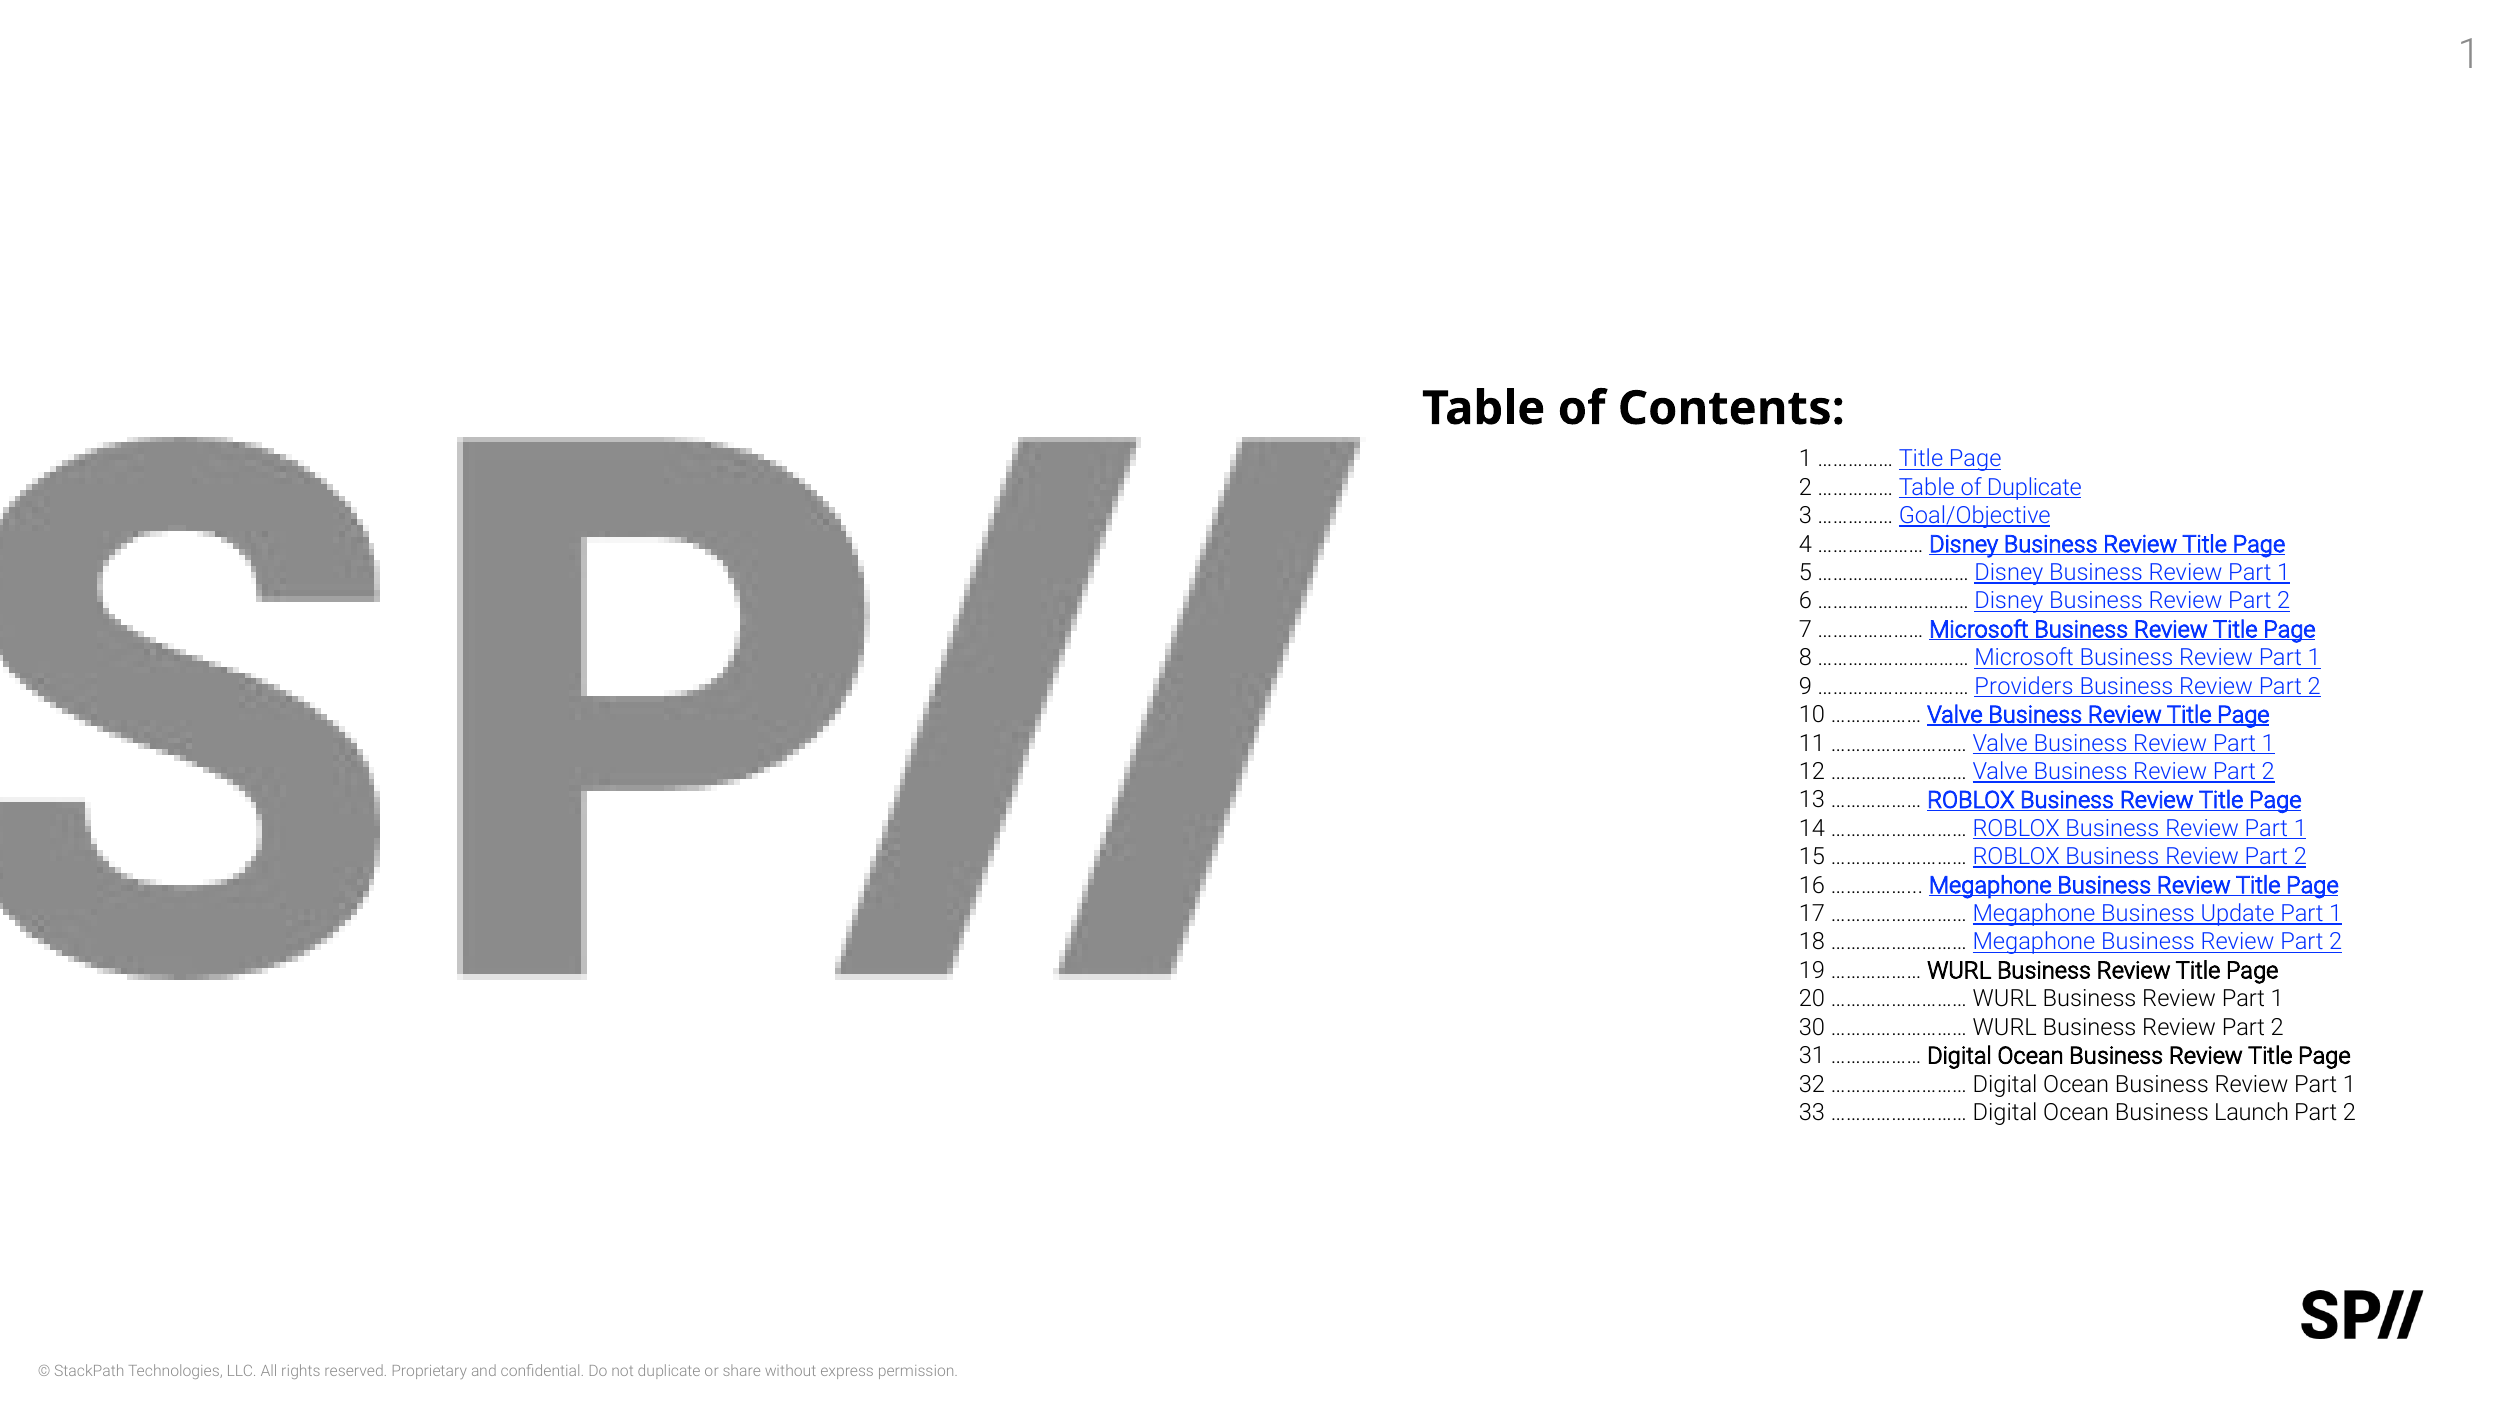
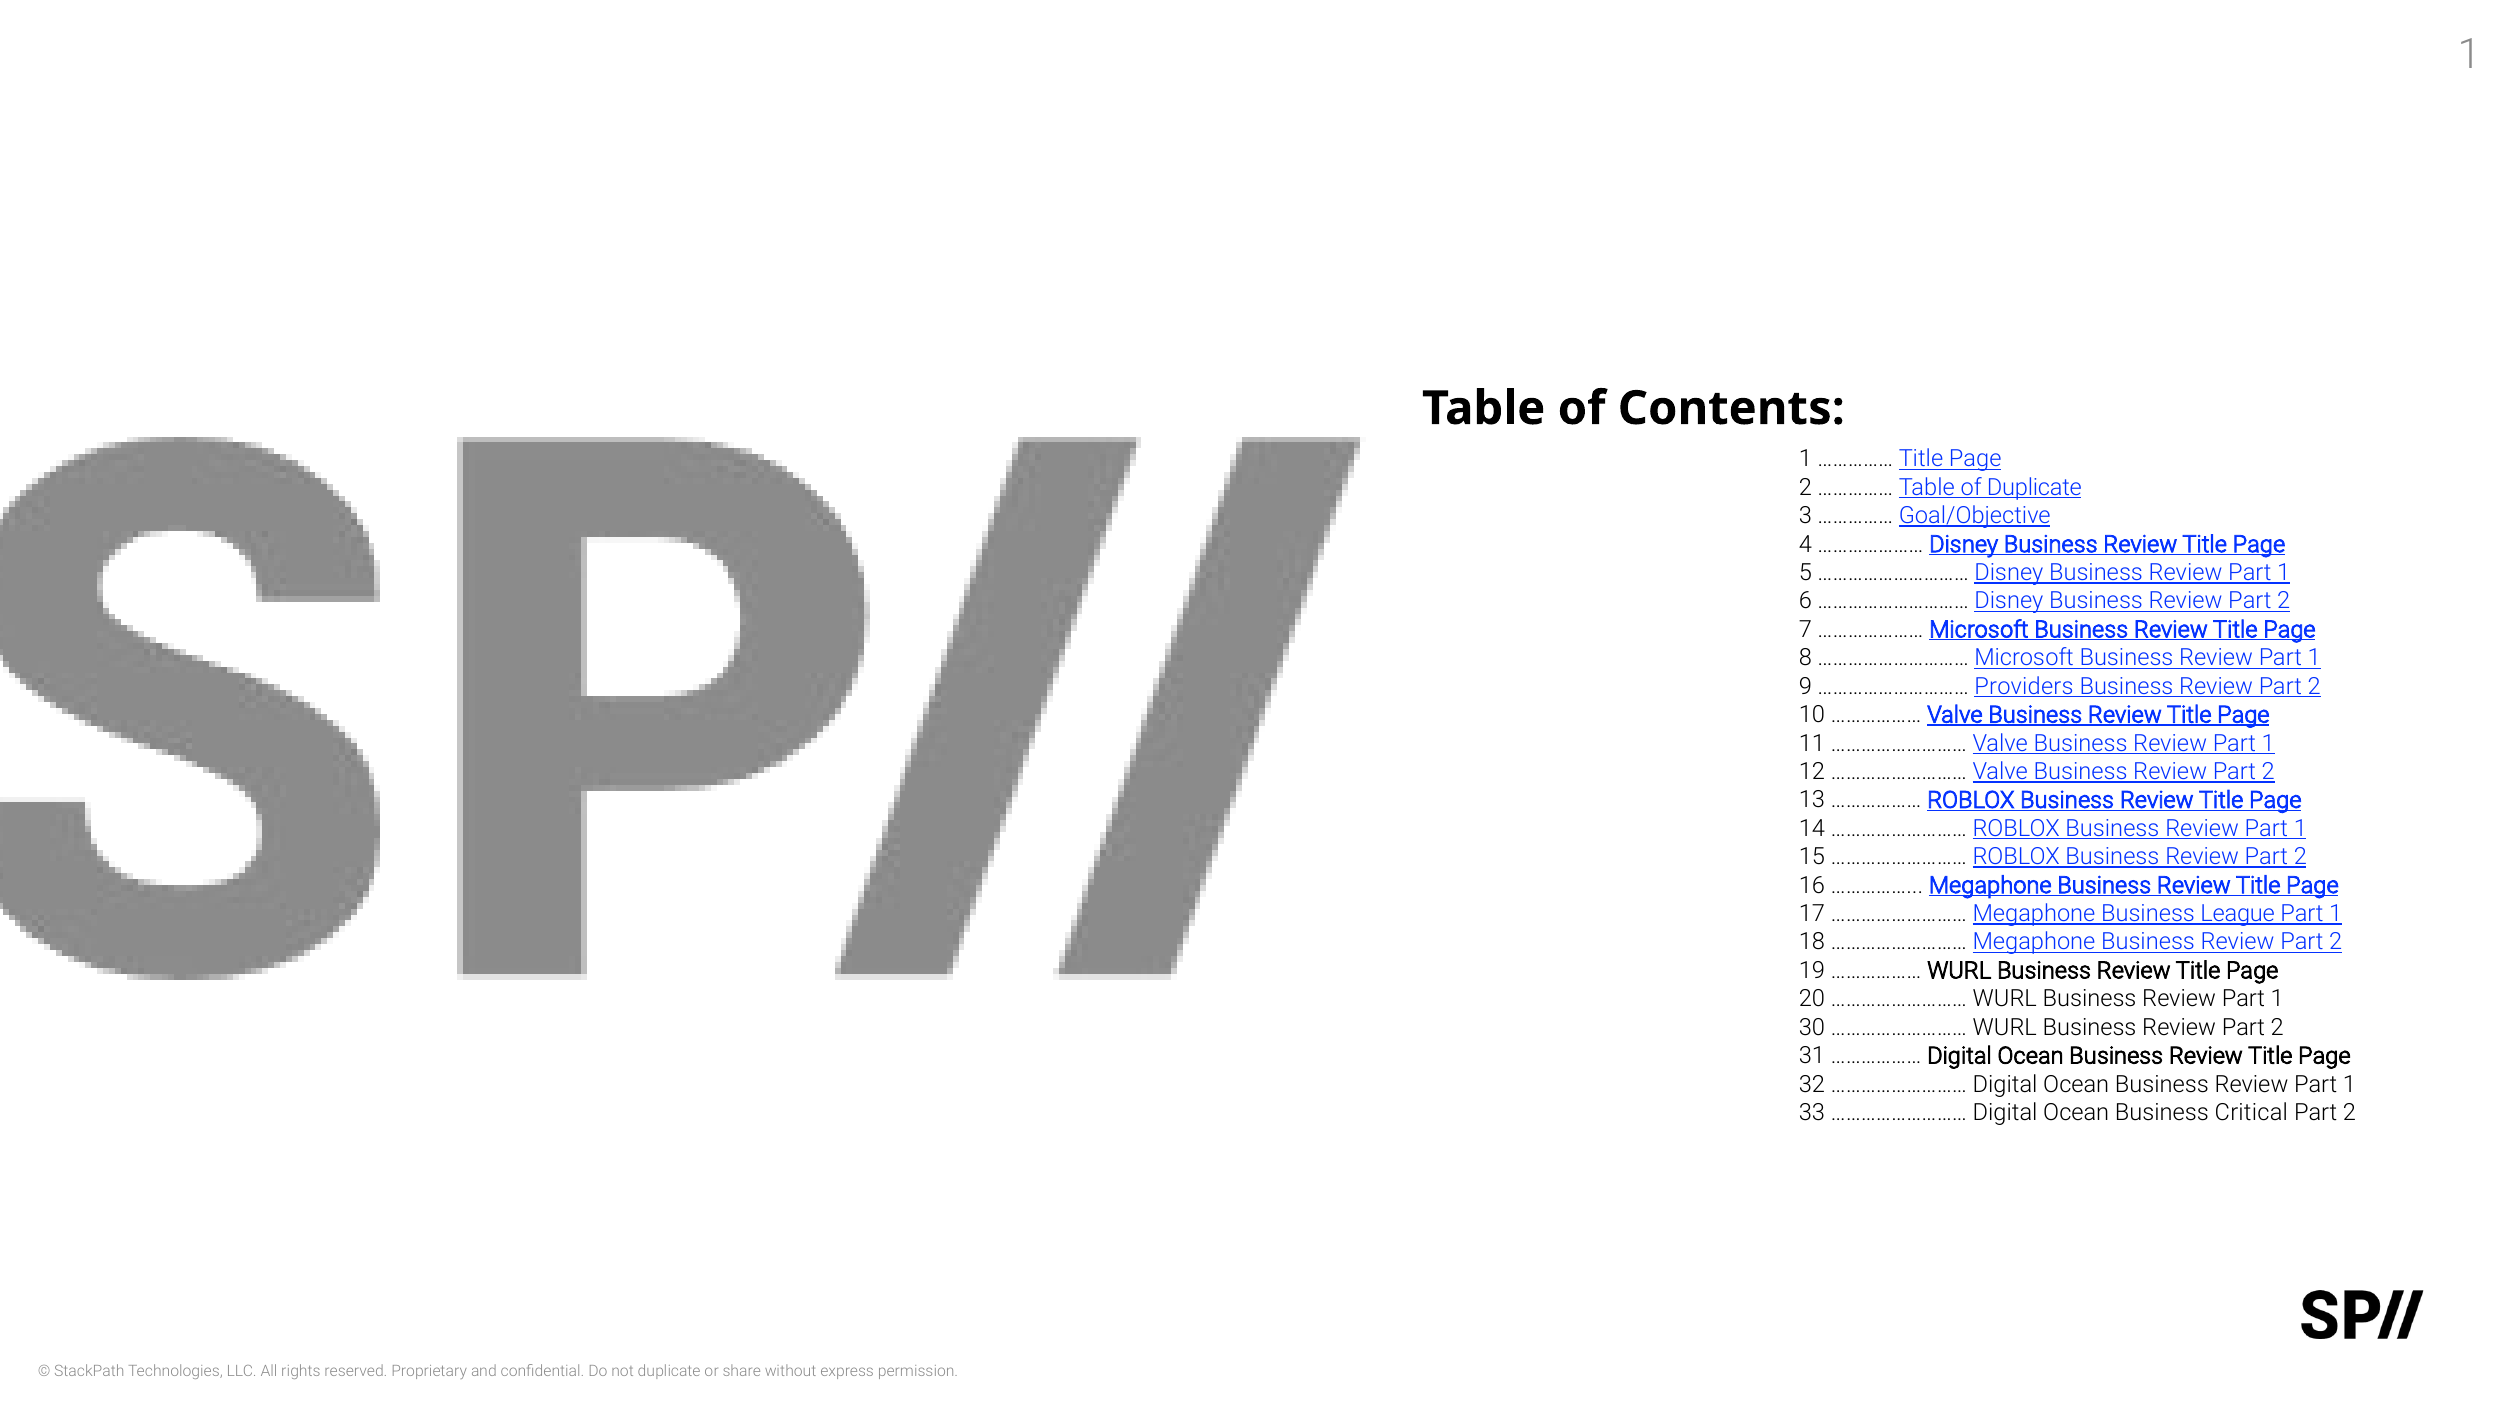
Update: Update -> League (2238, 913)
Launch: Launch -> Critical (2251, 1112)
